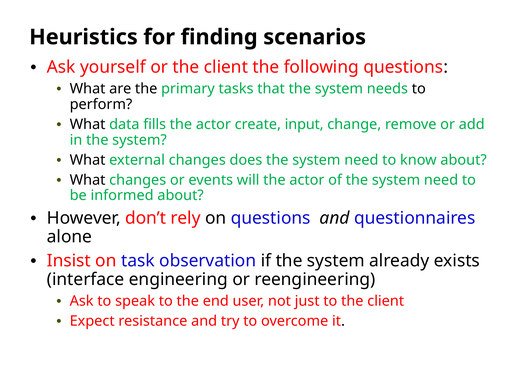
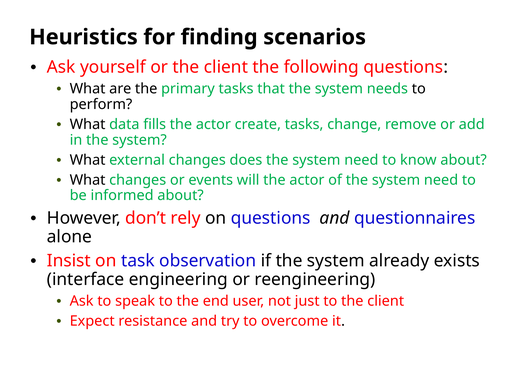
create input: input -> tasks (304, 124)
